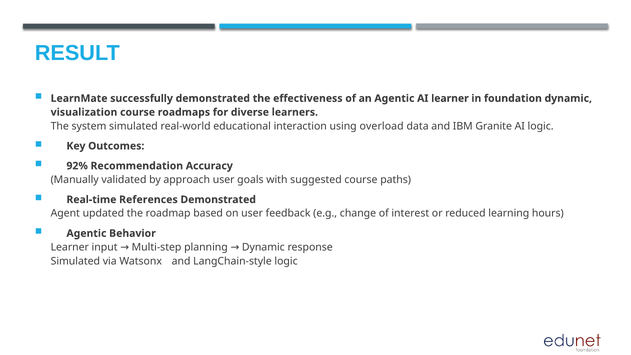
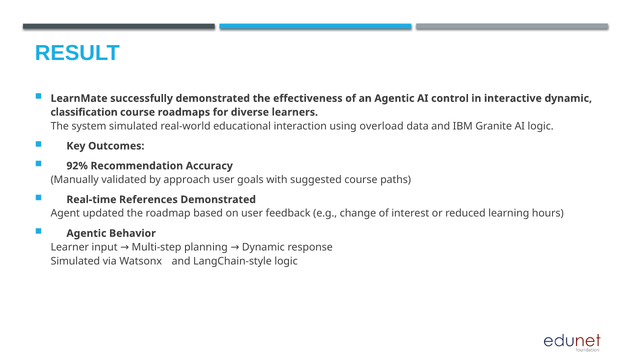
AI learner: learner -> control (450, 98)
foundation: foundation -> interactive (513, 98)
visualization: visualization -> classification (84, 112)
